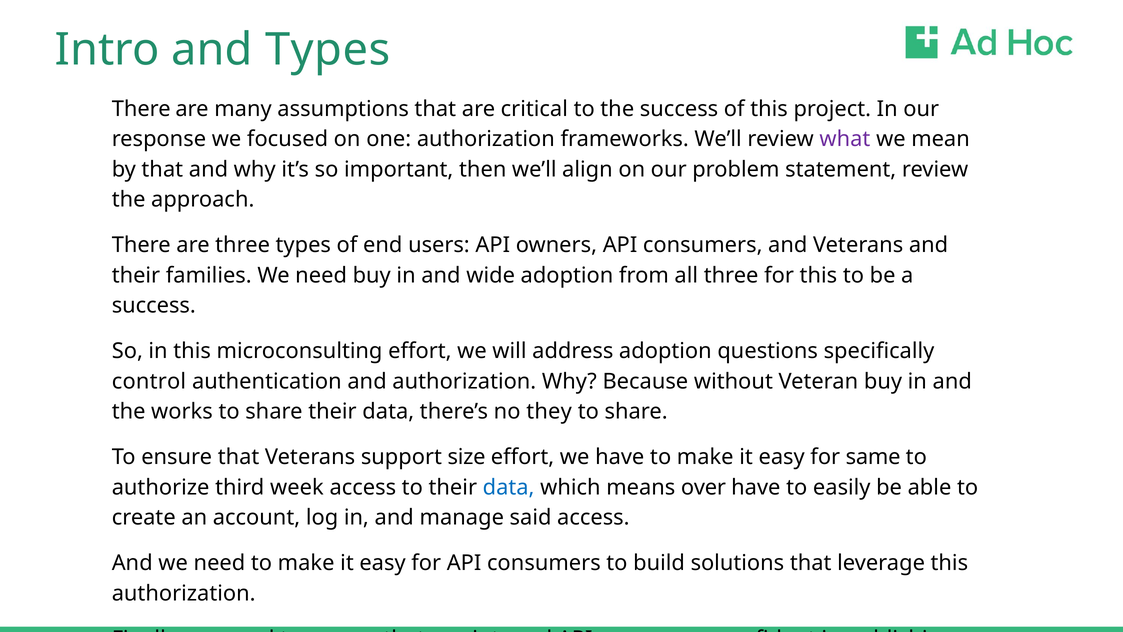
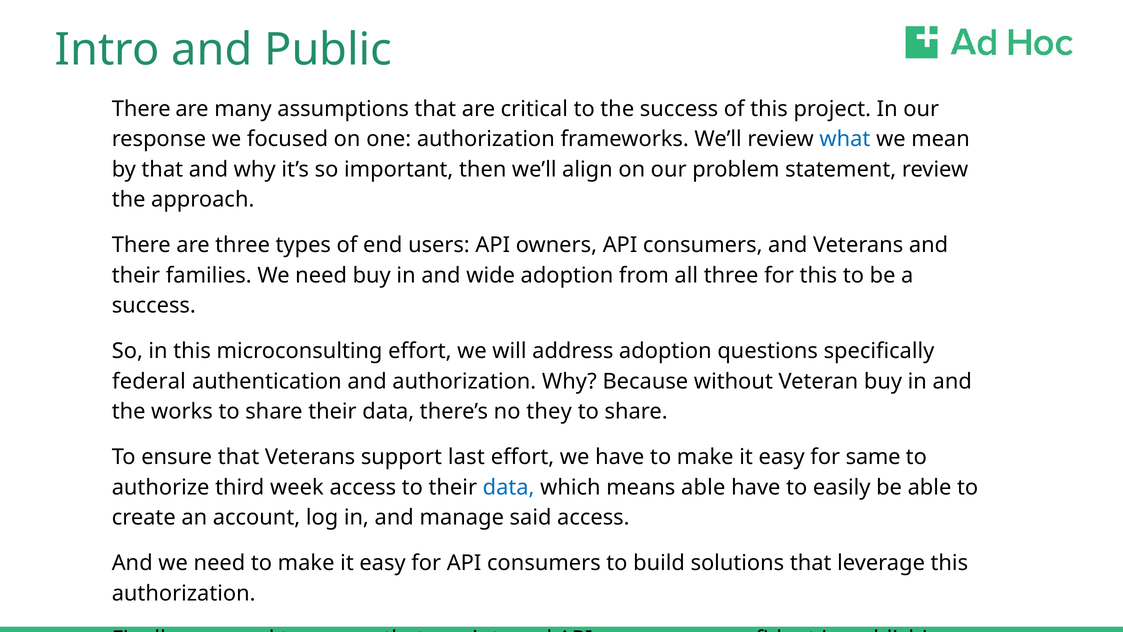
and Types: Types -> Public (328, 50)
what colour: purple -> blue (845, 139)
control: control -> federal (149, 381)
size: size -> last (466, 457)
means over: over -> able (703, 487)
